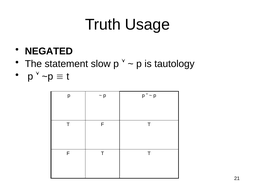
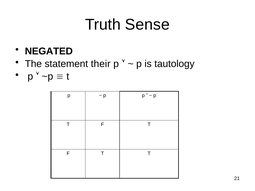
Usage: Usage -> Sense (147, 25)
slow: slow -> their (101, 64)
